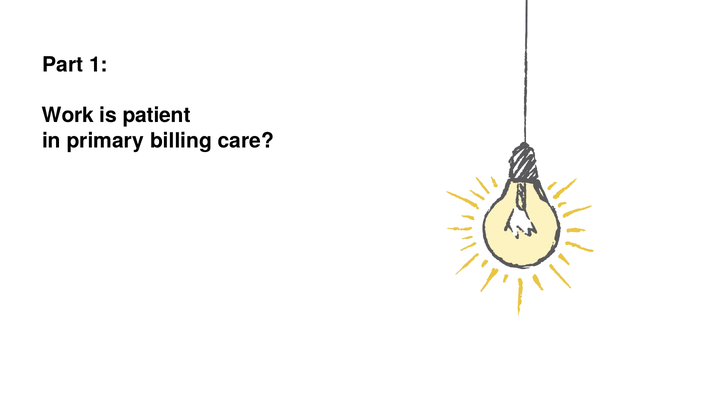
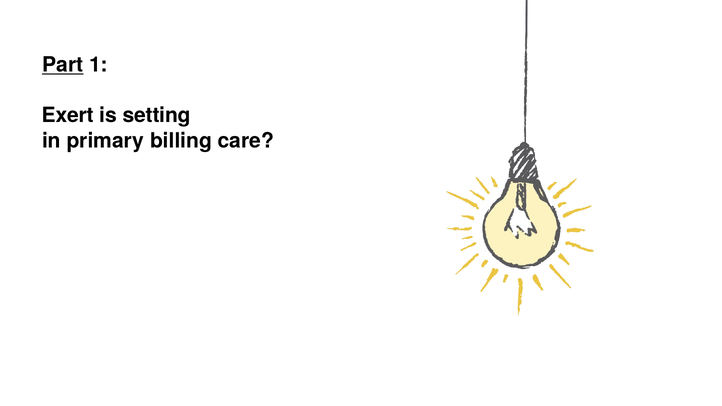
Part underline: none -> present (63, 65)
Work: Work -> Exert (68, 115)
patient: patient -> setting (157, 115)
